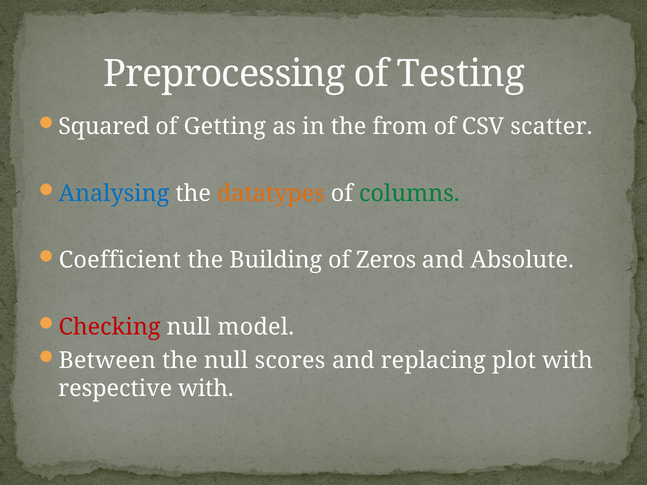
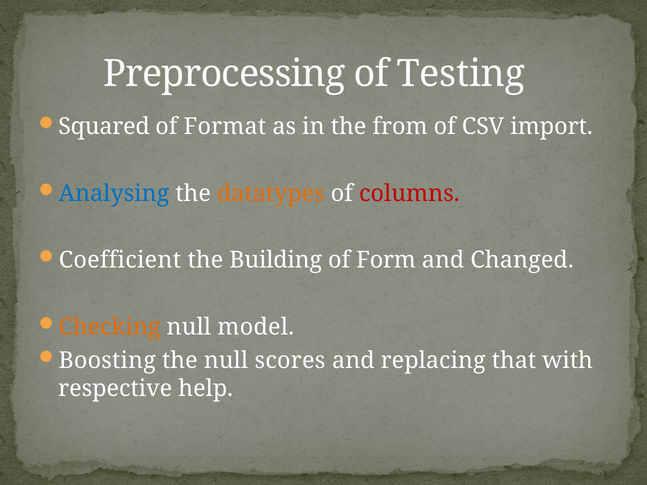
Getting: Getting -> Format (225, 127)
scatter: scatter -> import (552, 127)
columns colour: green -> red (409, 193)
Zeros: Zeros -> Form (386, 260)
Absolute: Absolute -> Changed (522, 260)
Checking colour: red -> orange (110, 327)
Between: Between -> Boosting (107, 361)
plot: plot -> that (514, 361)
respective with: with -> help (206, 389)
